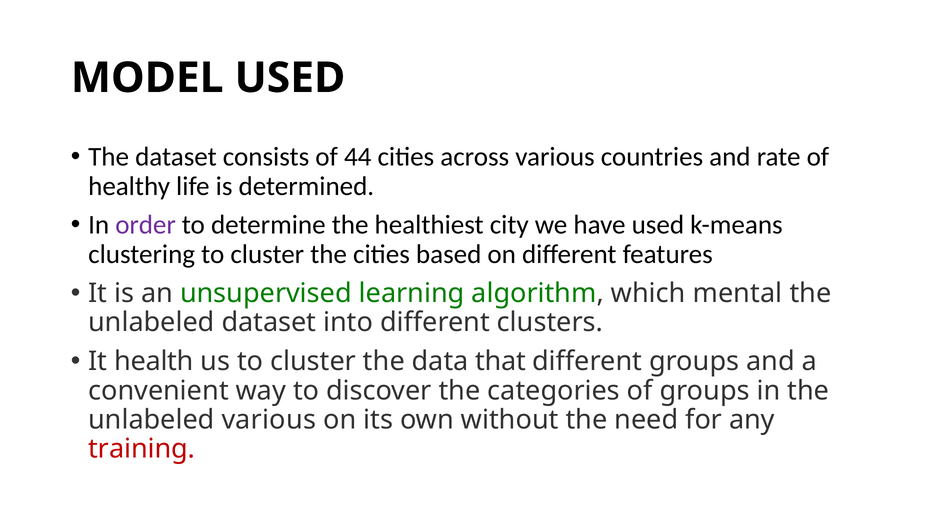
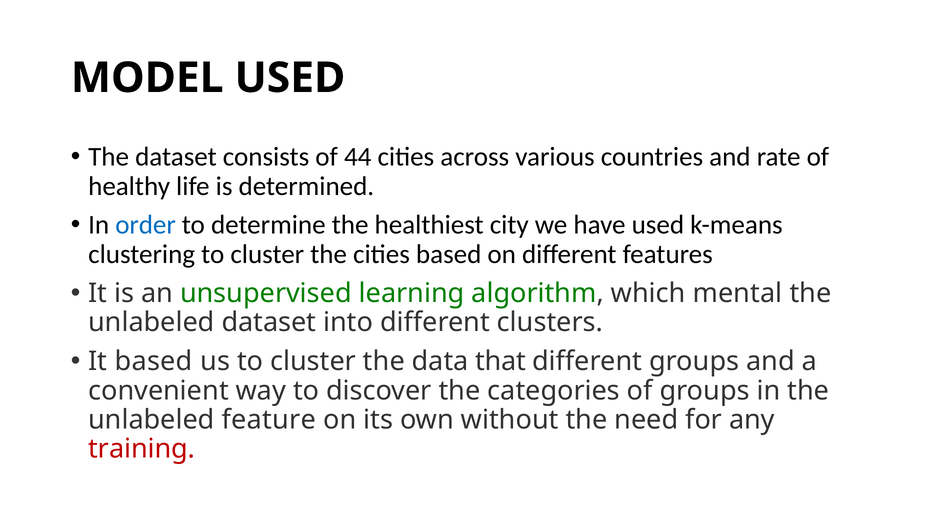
order colour: purple -> blue (146, 225)
It health: health -> based (154, 362)
unlabeled various: various -> feature (269, 420)
